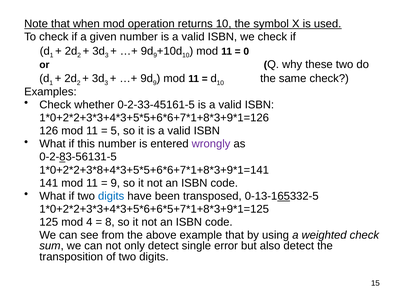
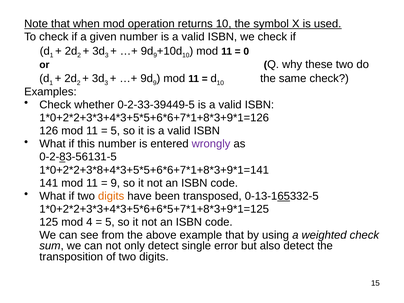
0-2-33-45161-5: 0-2-33-45161-5 -> 0-2-33-39449-5 (156, 105)
digits colour: blue -> orange (111, 196)
8: 8 -> 5 (110, 222)
